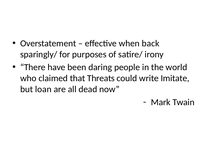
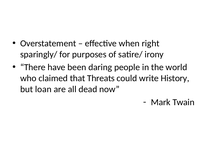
back: back -> right (151, 43)
Imitate: Imitate -> History (175, 78)
